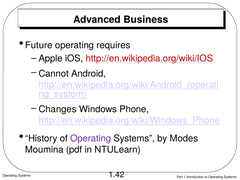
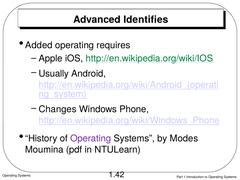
Business: Business -> Identifies (146, 20)
Future: Future -> Added (39, 45)
http://en.wikipedia.org/wiki/IOS colour: red -> green (149, 58)
Cannot: Cannot -> Usually (54, 74)
